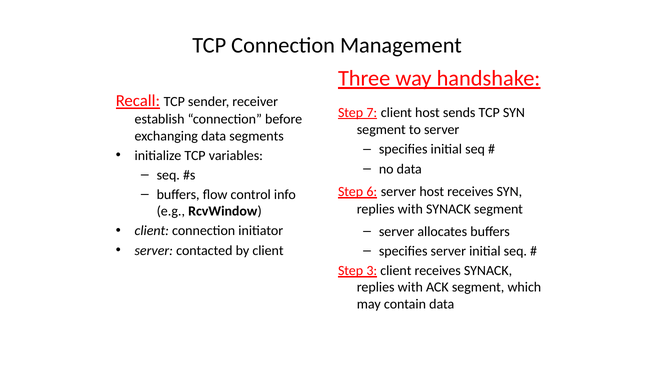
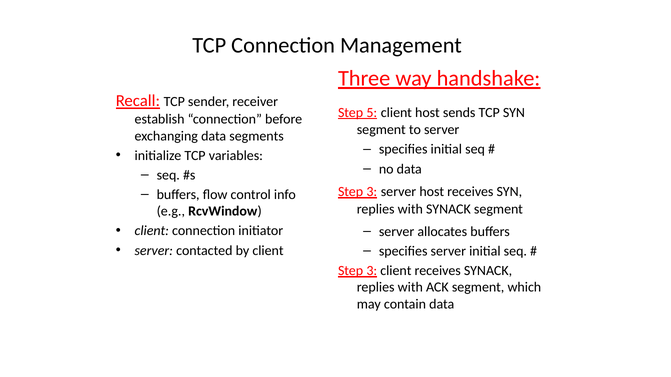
7: 7 -> 5 (372, 113)
6: 6 -> 3 (372, 192)
